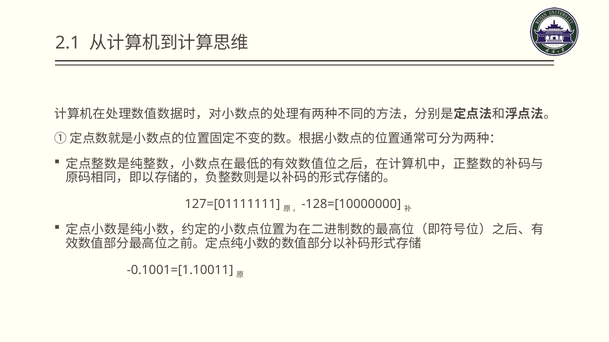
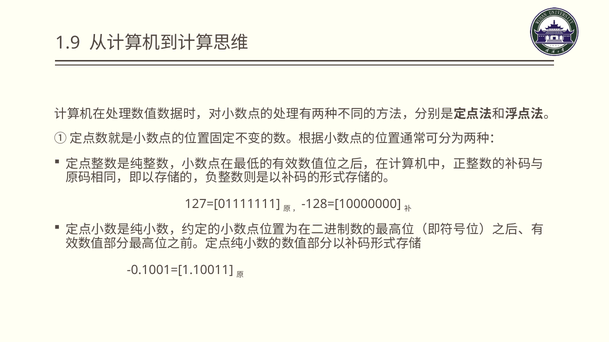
2.1: 2.1 -> 1.9 (68, 43)
